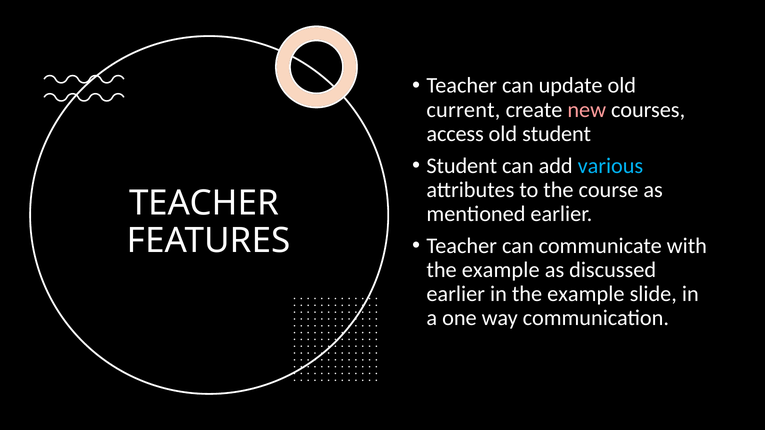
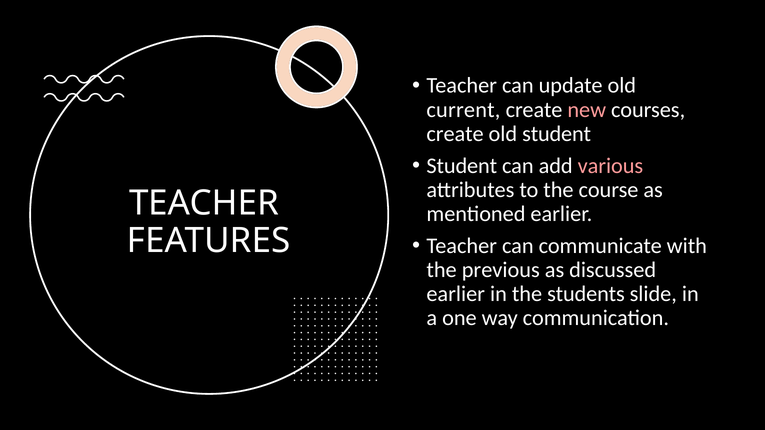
access: access -> create (455, 134)
various colour: light blue -> pink (610, 166)
example: example -> previous (501, 270)
in the example: example -> students (586, 294)
